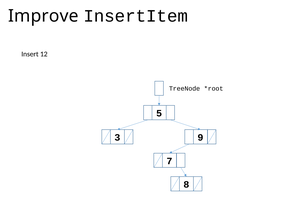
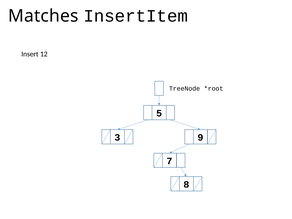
Improve: Improve -> Matches (43, 16)
